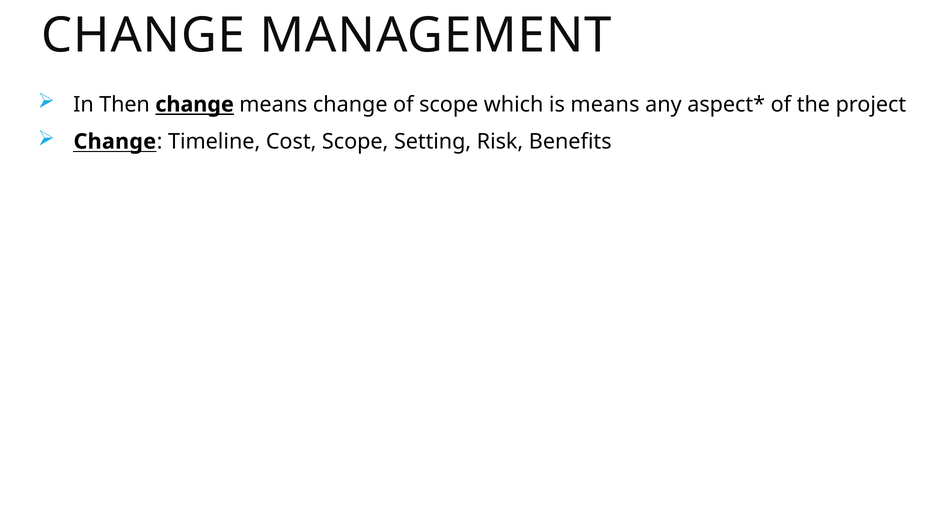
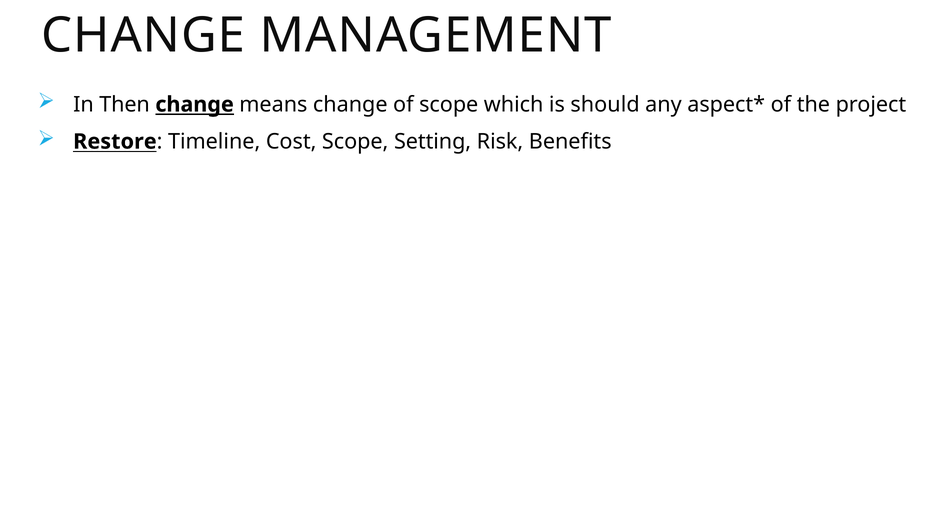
is means: means -> should (605, 105)
Change: Change -> Restore (115, 142)
